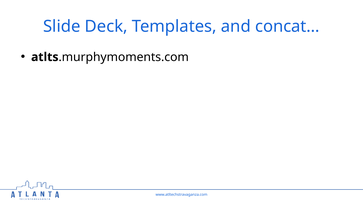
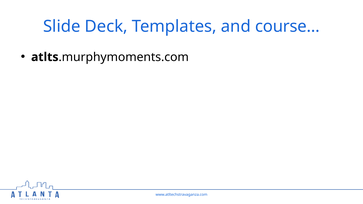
concat…: concat… -> course… (287, 26)
